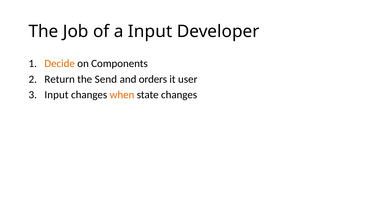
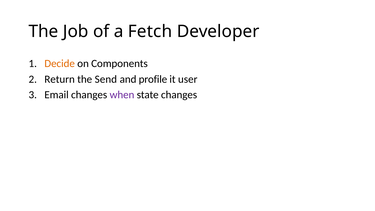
a Input: Input -> Fetch (150, 32)
orders: orders -> profile (153, 79)
Input: Input -> Email (57, 95)
when colour: orange -> purple (122, 95)
